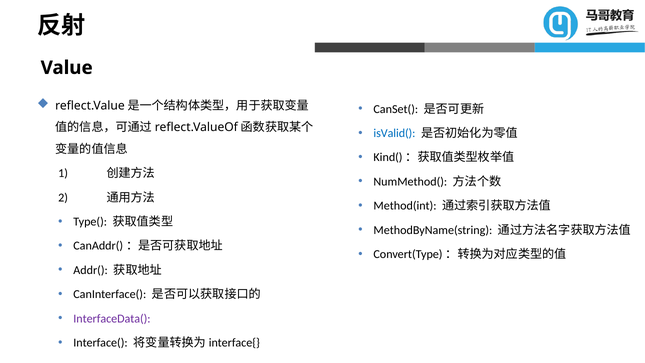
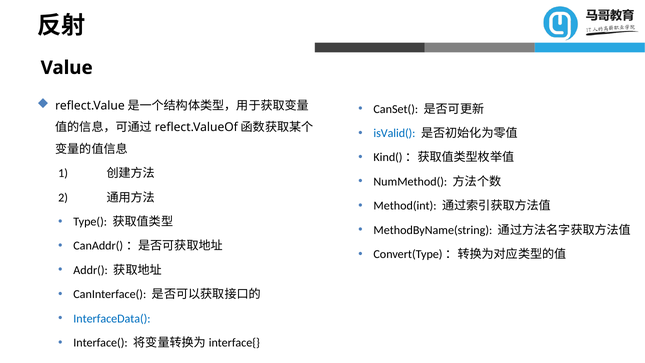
InterfaceData( colour: purple -> blue (112, 318)
